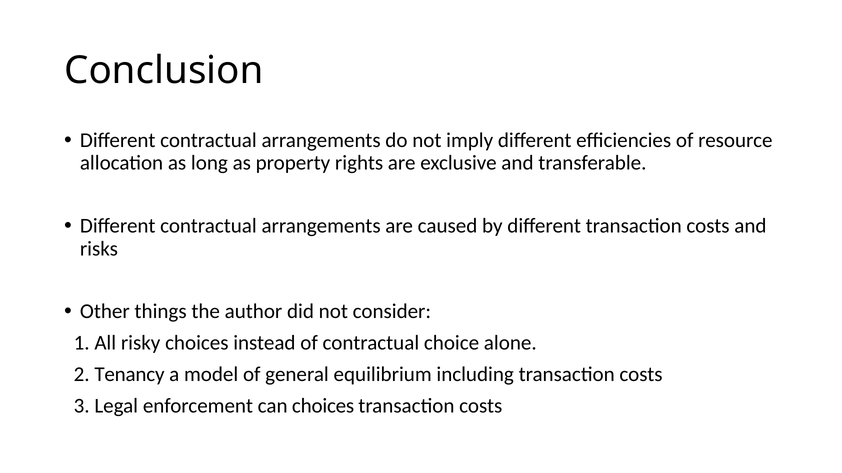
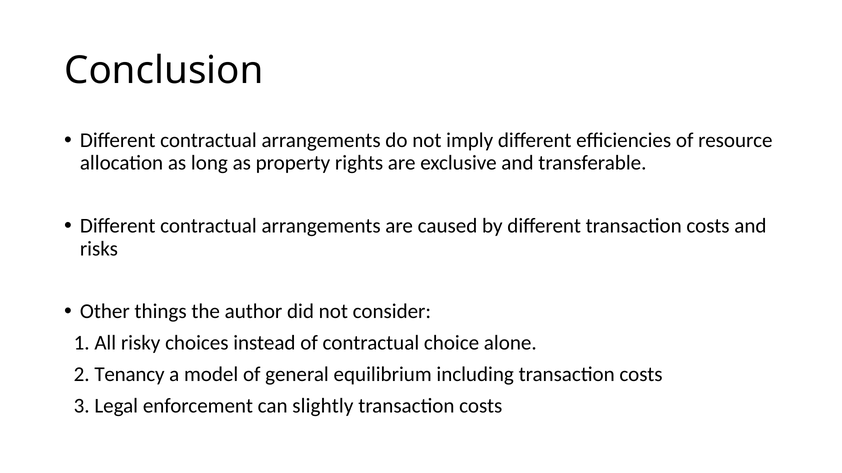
can choices: choices -> slightly (323, 406)
